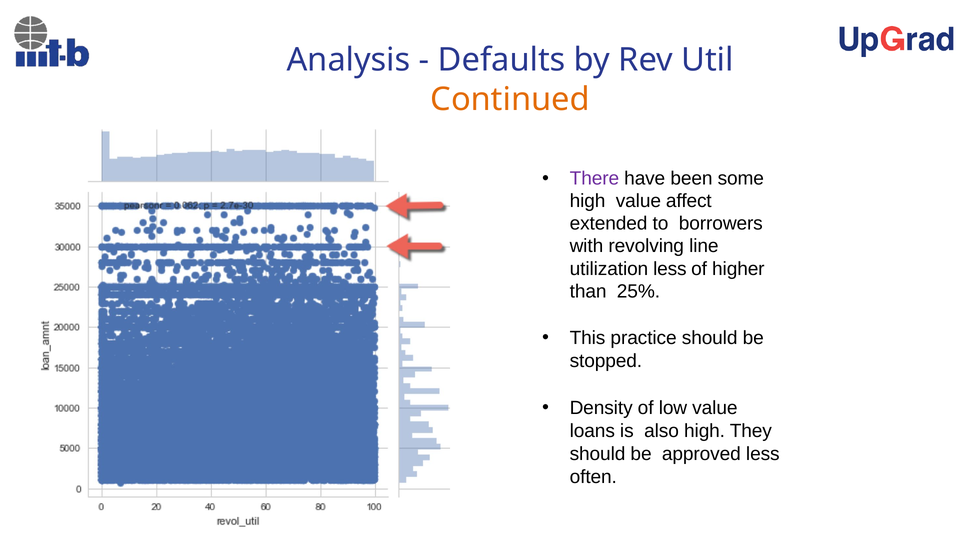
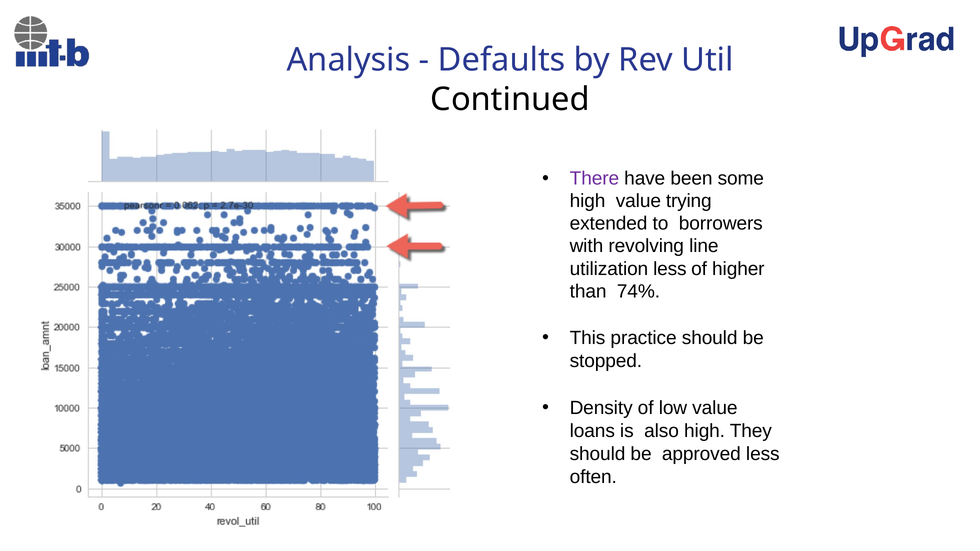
Continued colour: orange -> black (510, 99)
affect: affect -> trying (689, 201)
25%: 25% -> 74% (638, 291)
